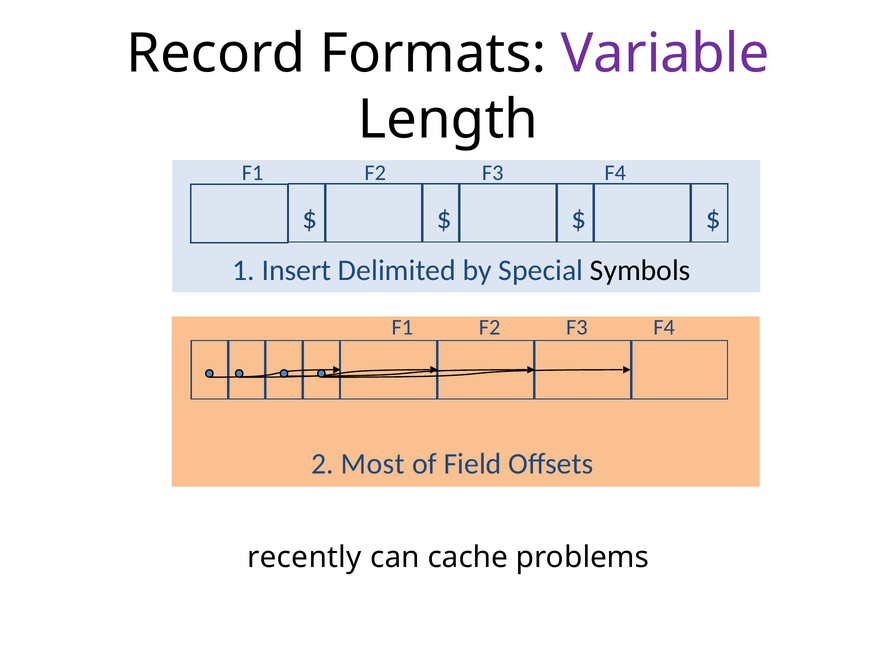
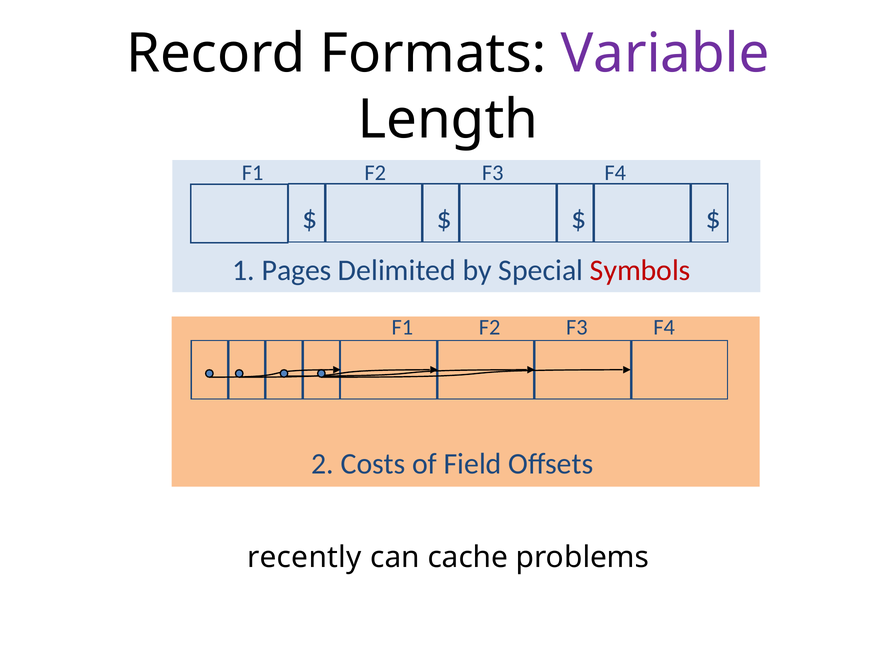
Insert: Insert -> Pages (297, 270)
Symbols colour: black -> red (640, 270)
Most: Most -> Costs (373, 464)
